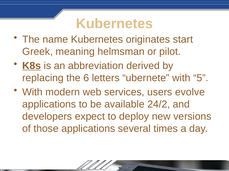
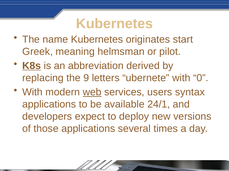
6: 6 -> 9 (86, 78)
5: 5 -> 0 (201, 78)
web underline: none -> present (92, 93)
evolve: evolve -> syntax (190, 93)
24/2: 24/2 -> 24/1 (159, 105)
